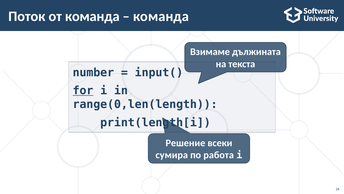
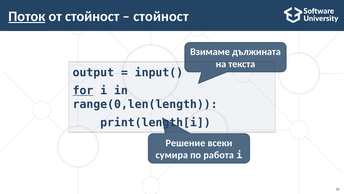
Поток underline: none -> present (27, 16)
от команда: команда -> стойност (92, 16)
команда: команда -> стойност (161, 16)
number: number -> output (93, 72)
